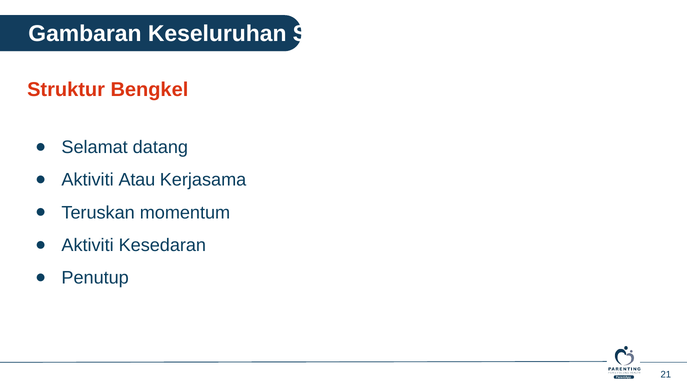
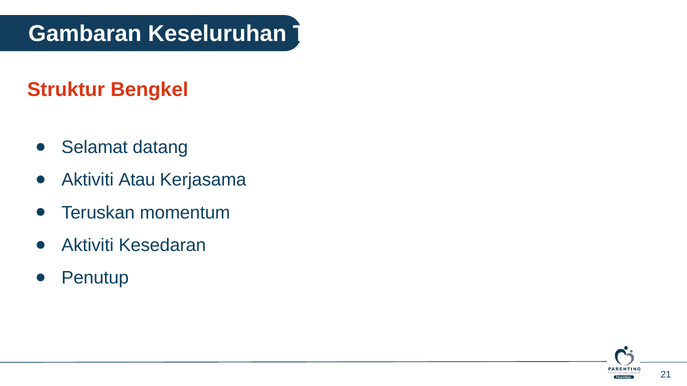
Seni: Seni -> Tepi (316, 34)
